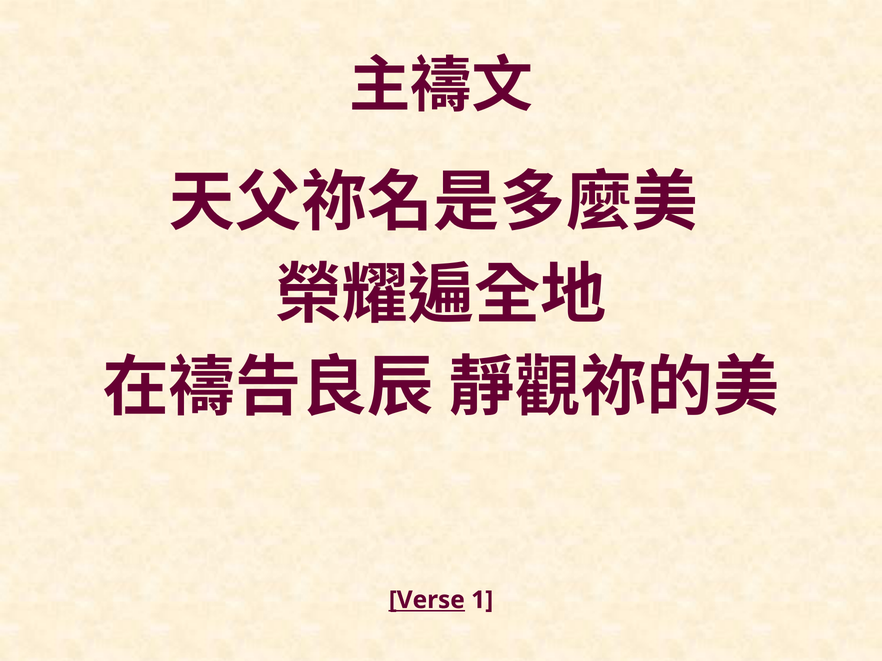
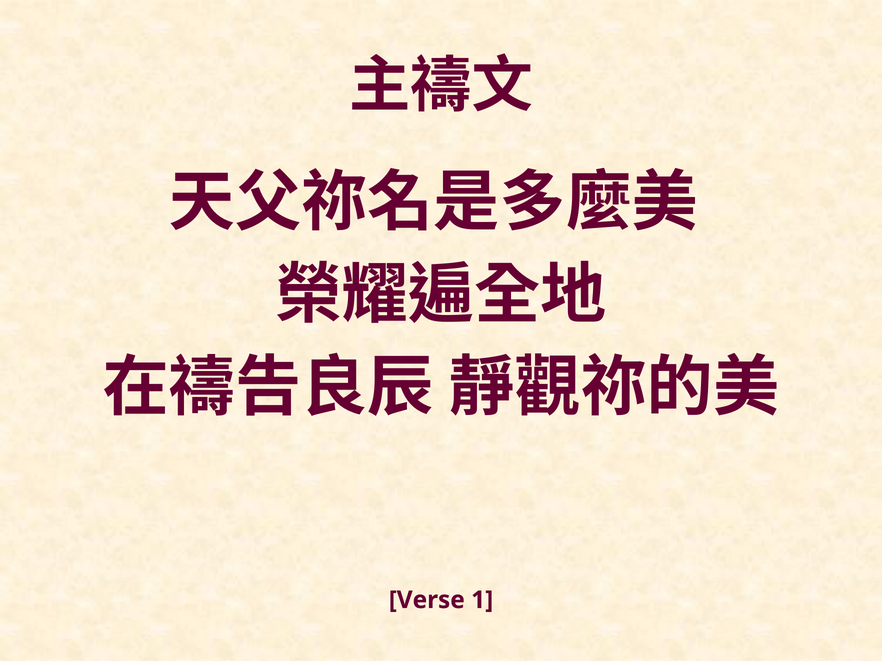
Verse underline: present -> none (427, 600)
